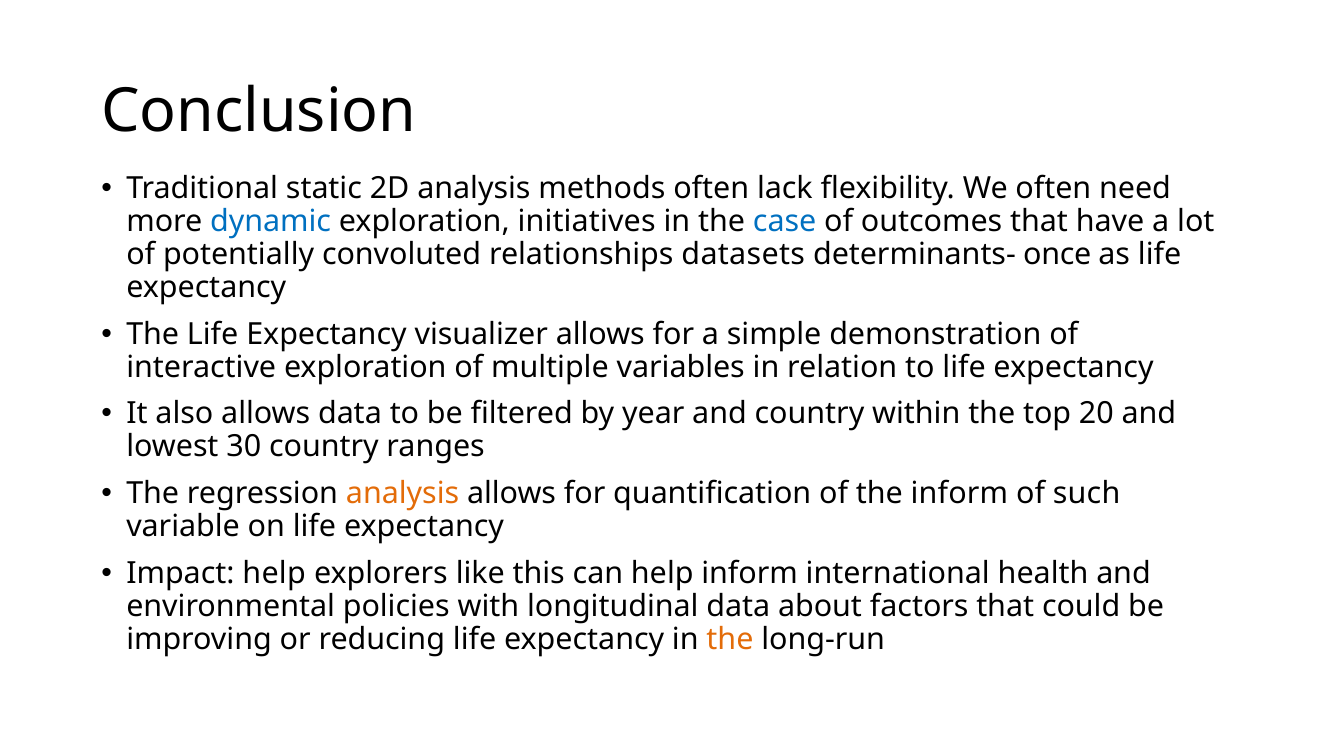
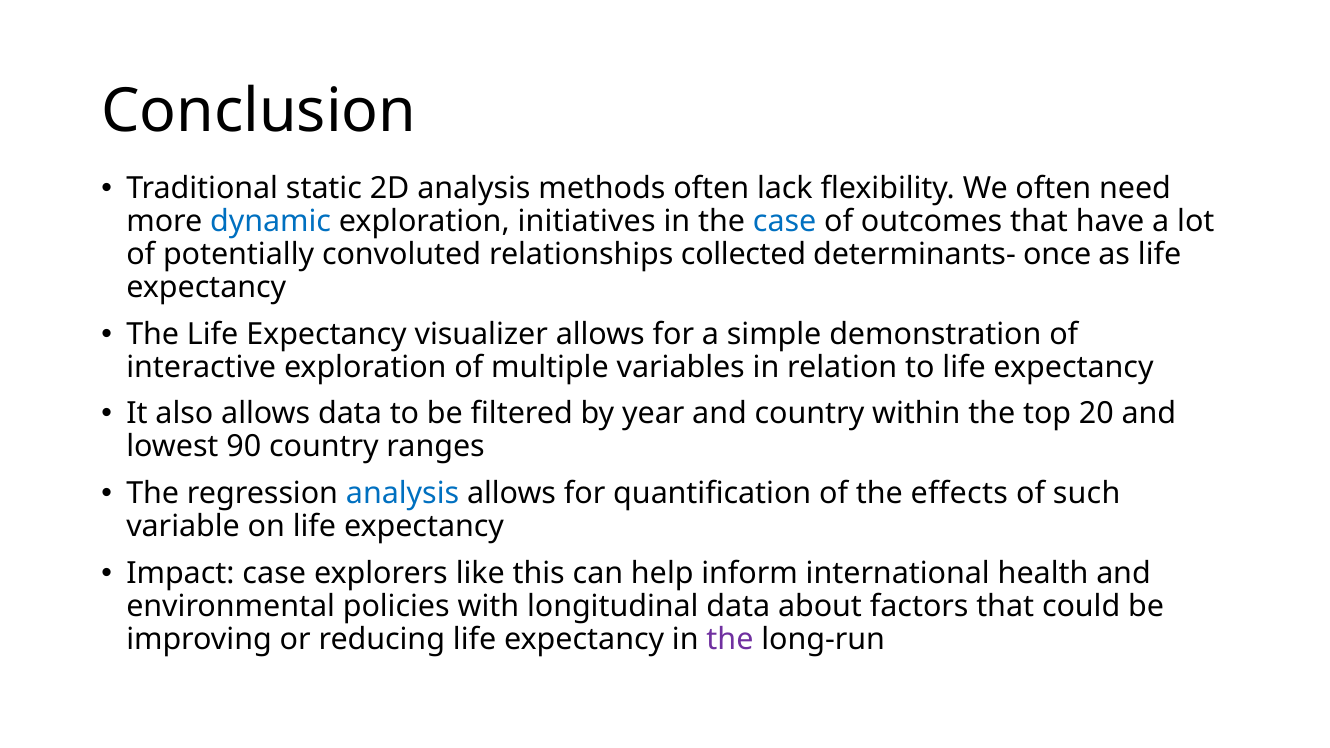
datasets: datasets -> collected (744, 255)
30: 30 -> 90 (244, 447)
analysis colour: orange -> blue (403, 494)
the inform: inform -> effects (959, 494)
Impact help: help -> case (274, 573)
the colour: orange -> purple (730, 639)
